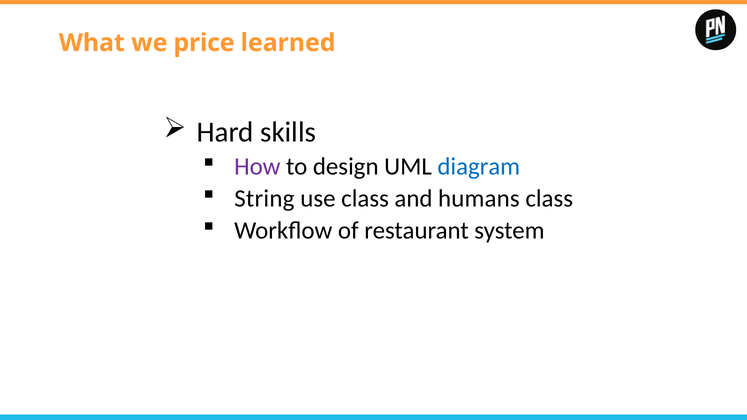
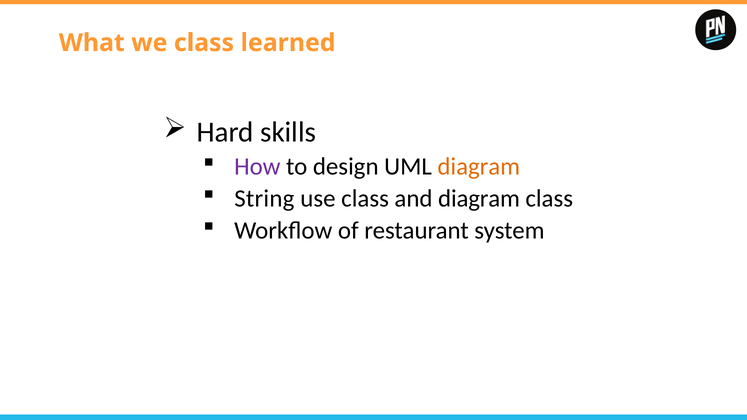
we price: price -> class (204, 43)
diagram colour: blue -> orange (479, 167)
and humans: humans -> diagram (479, 199)
